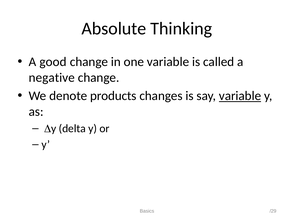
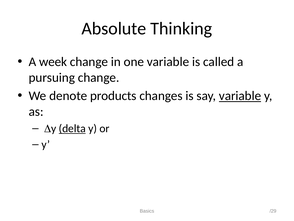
good: good -> week (53, 62)
negative: negative -> pursuing (52, 77)
delta underline: none -> present (72, 128)
